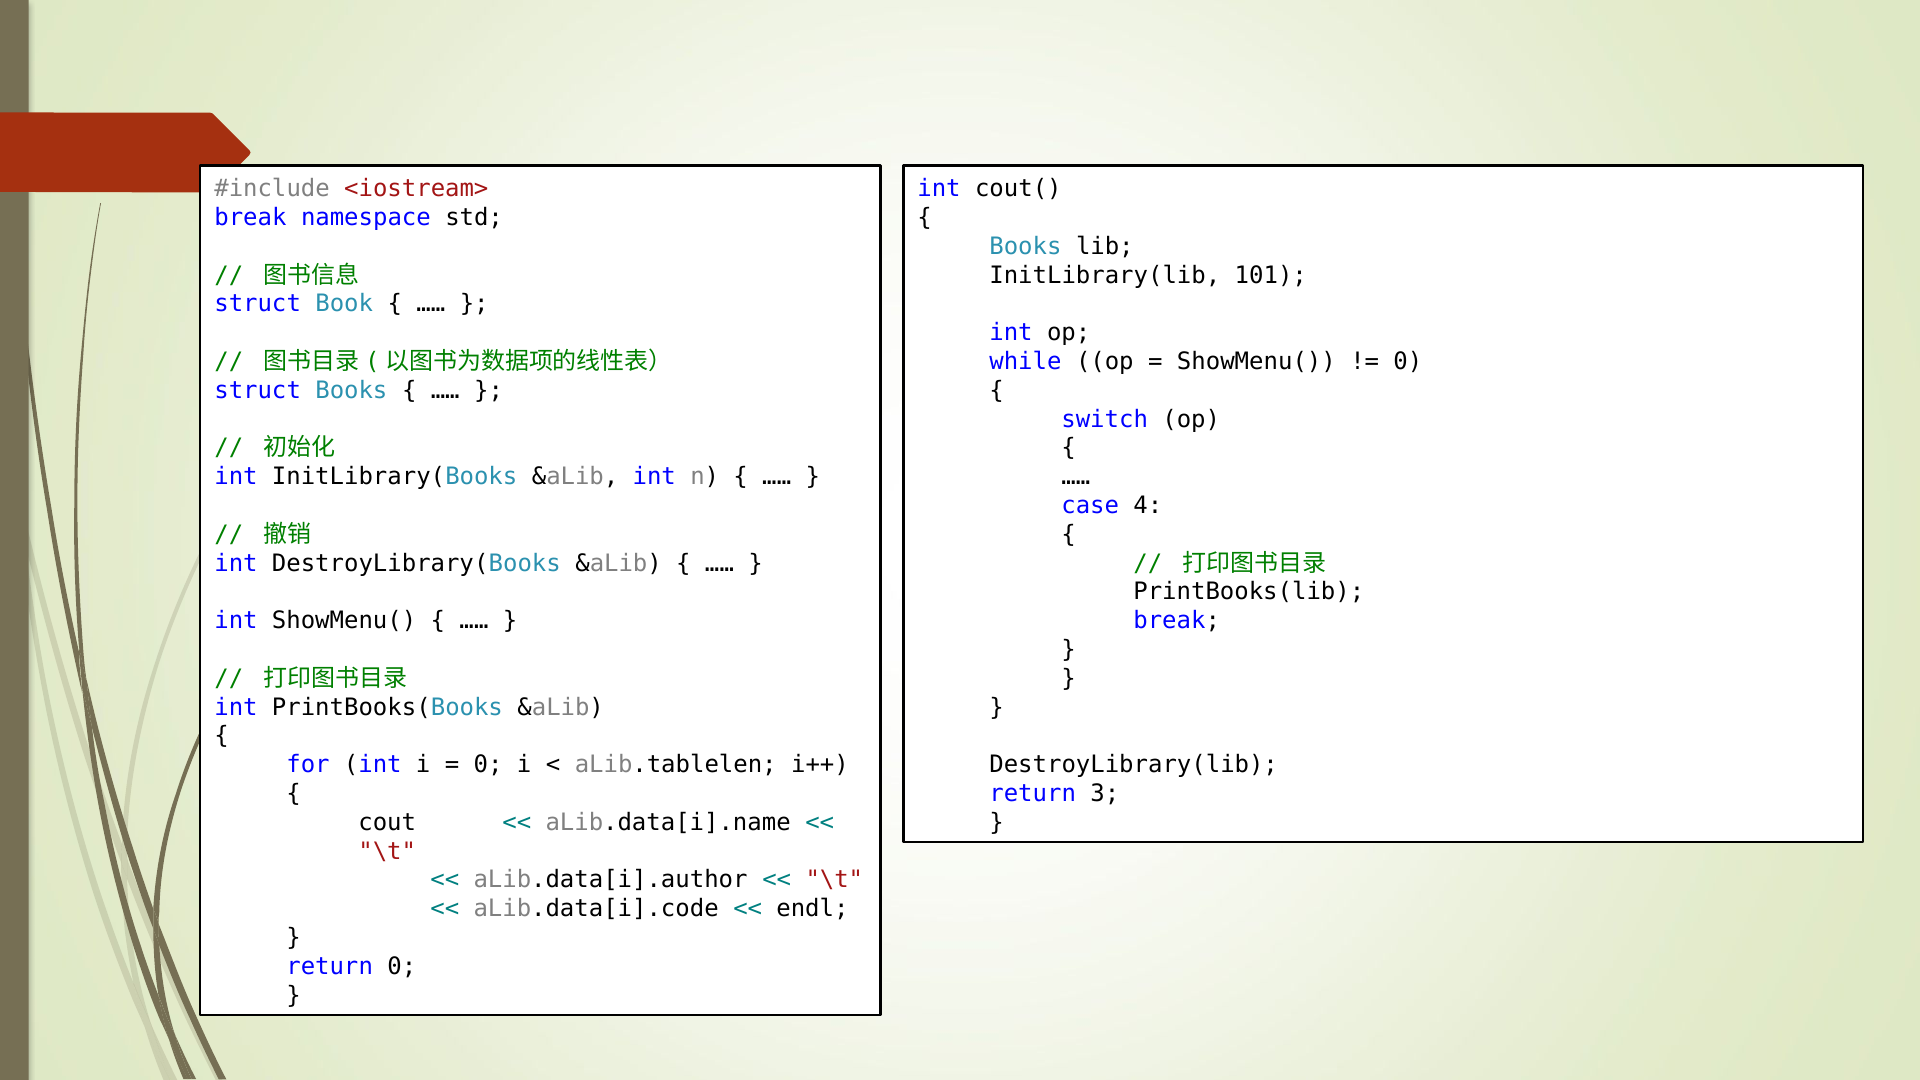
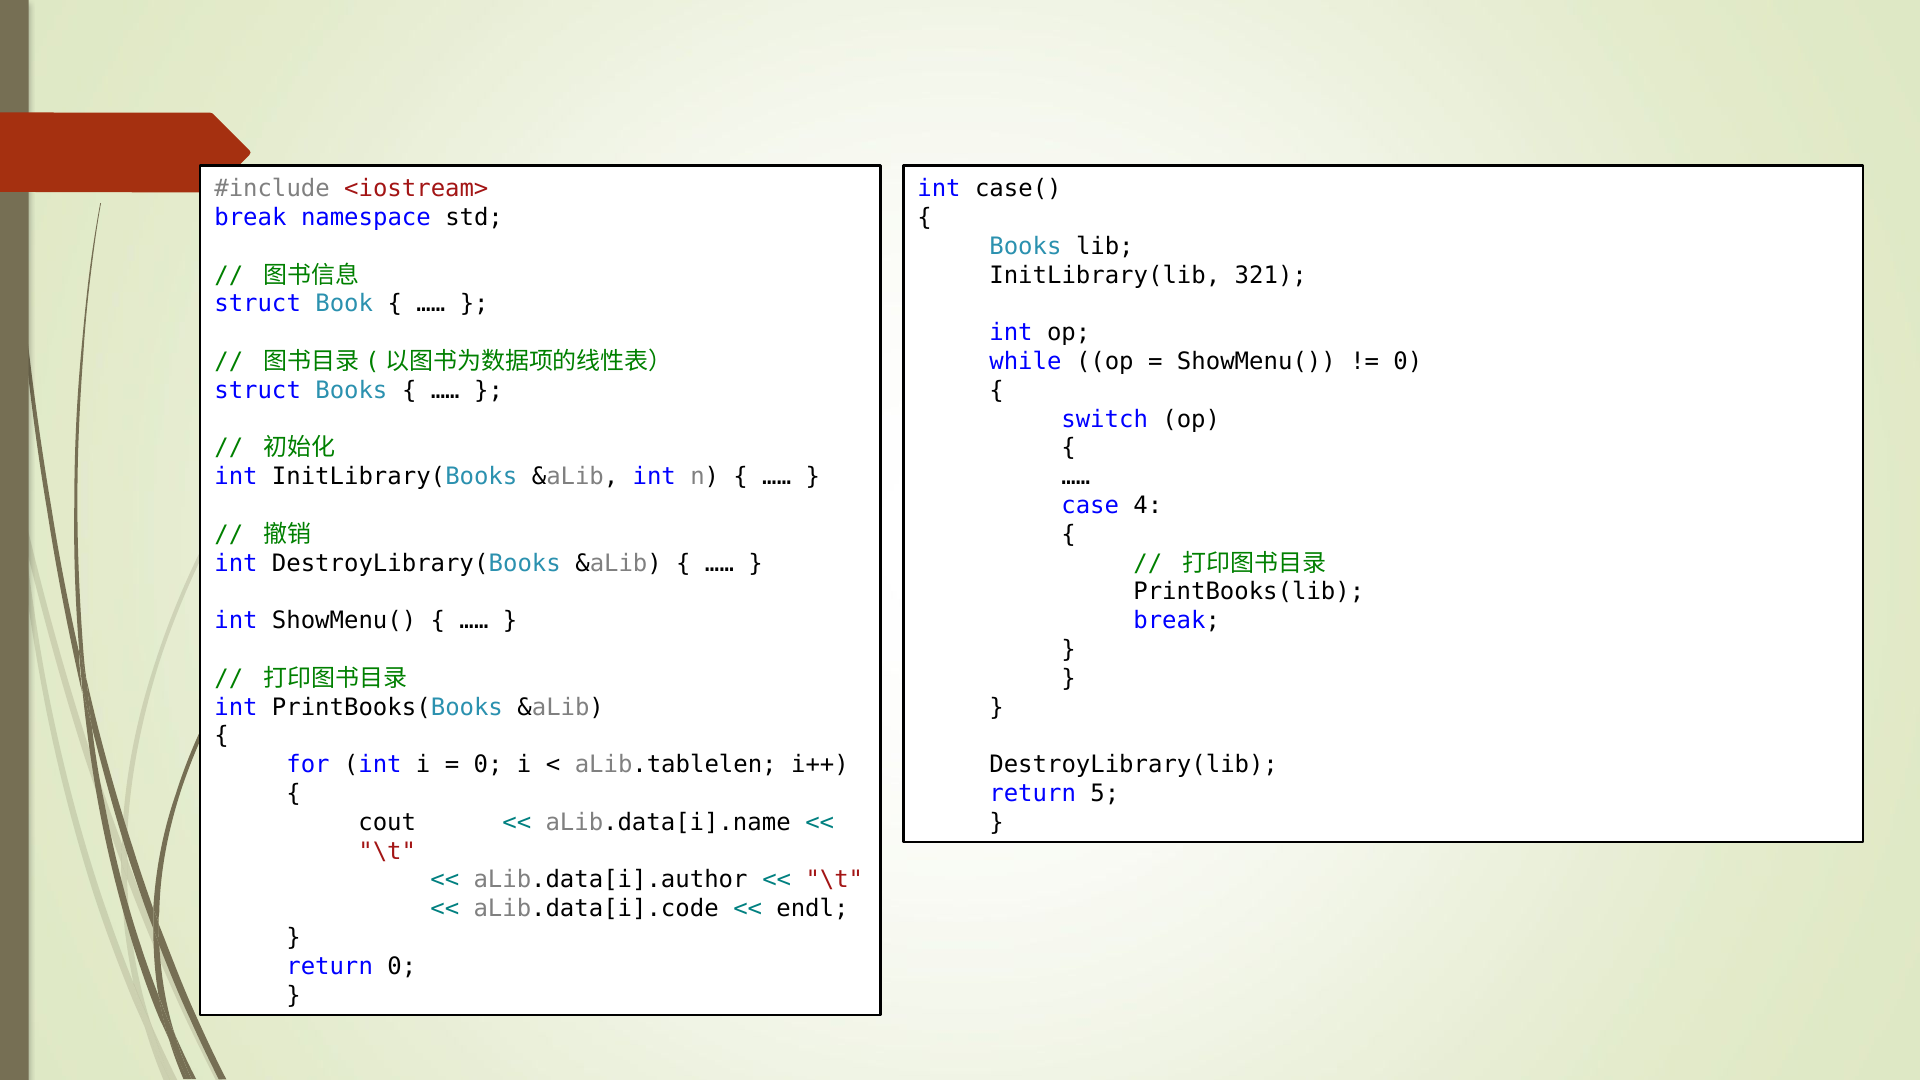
cout(: cout( -> case( (1018, 189)
101: 101 -> 321 (1271, 275)
3: 3 -> 5 (1105, 794)
